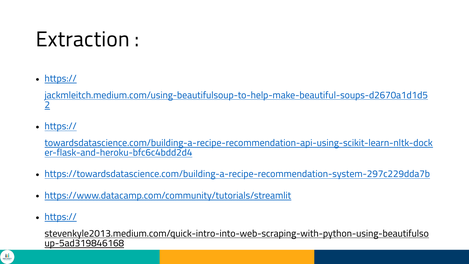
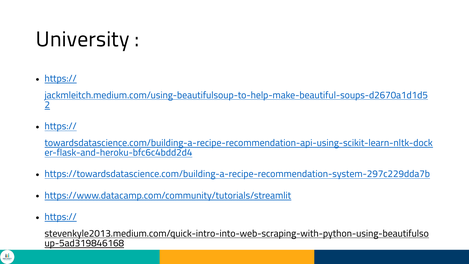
Extraction: Extraction -> University (83, 39)
